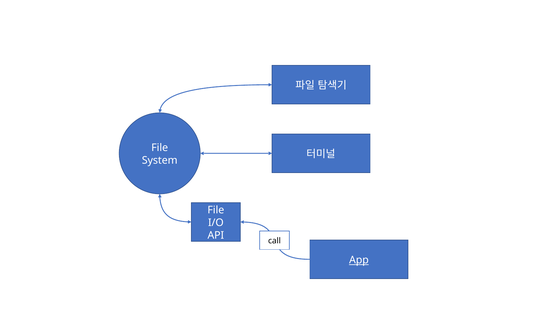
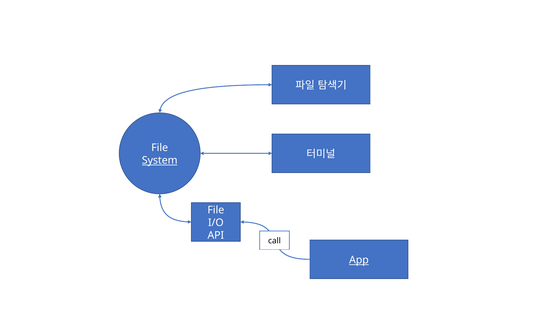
System underline: none -> present (160, 160)
